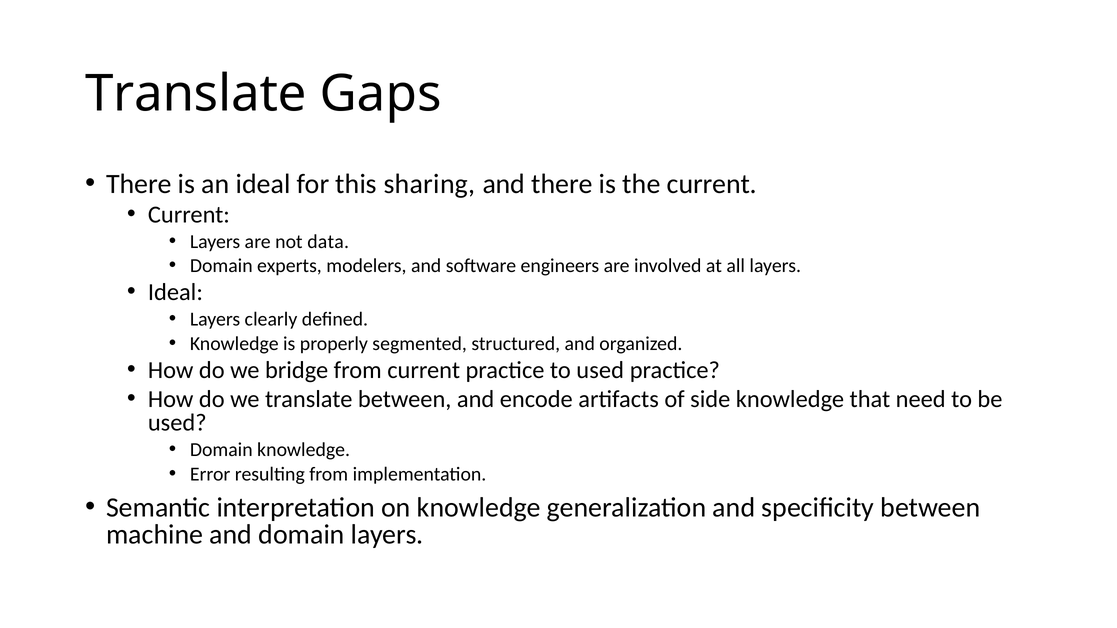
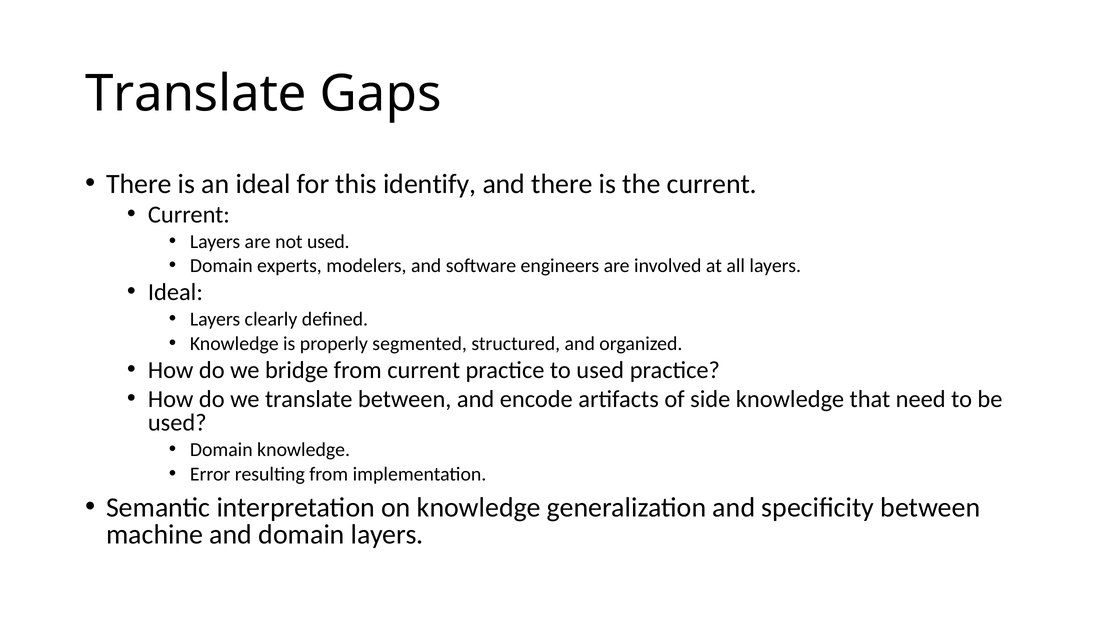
sharing: sharing -> identify (430, 184)
not data: data -> used (328, 242)
